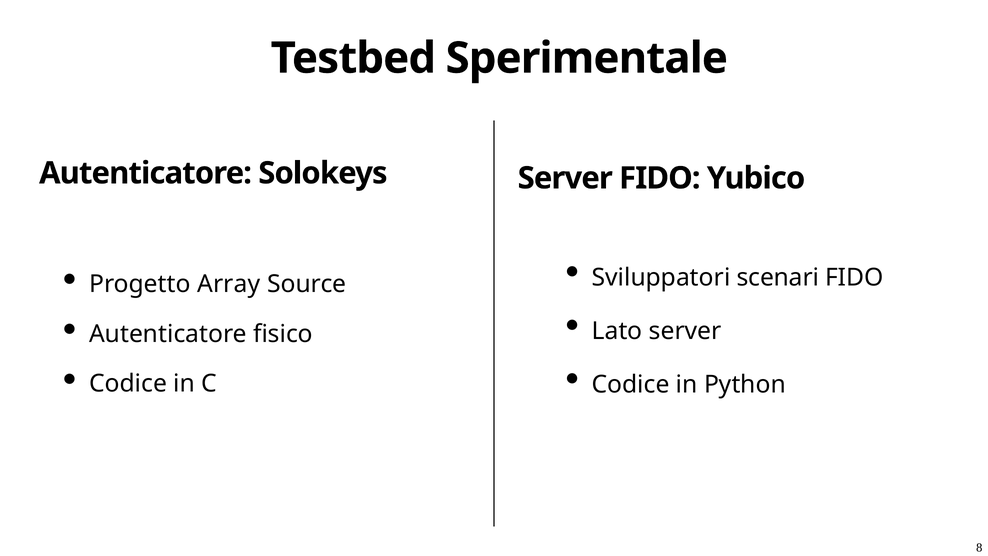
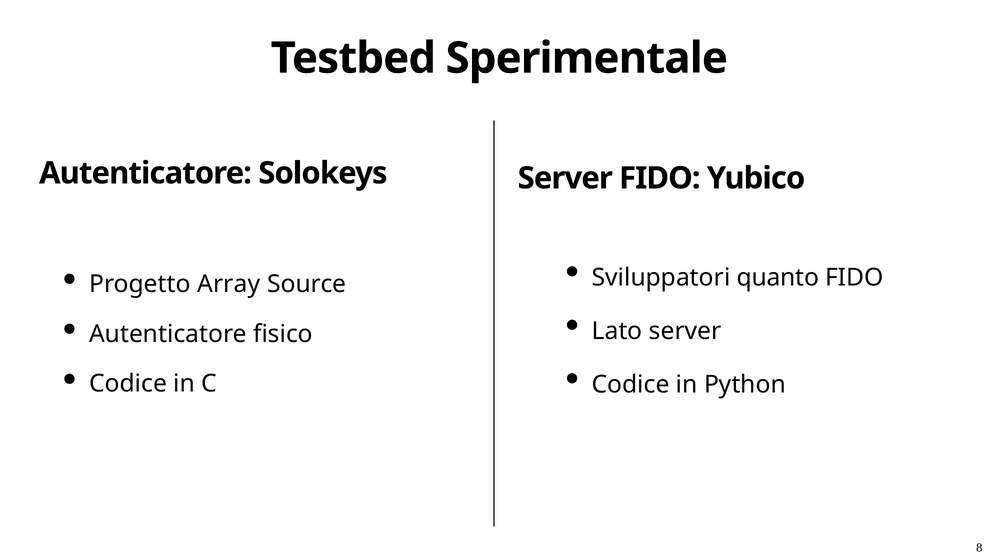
scenari: scenari -> quanto (778, 277)
